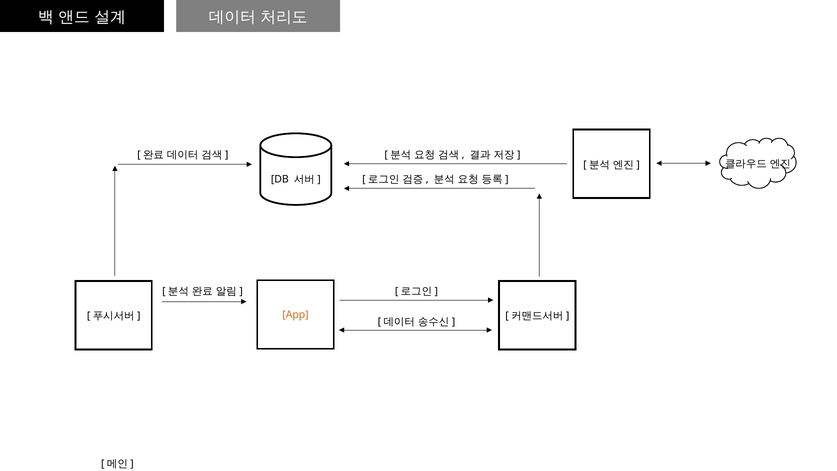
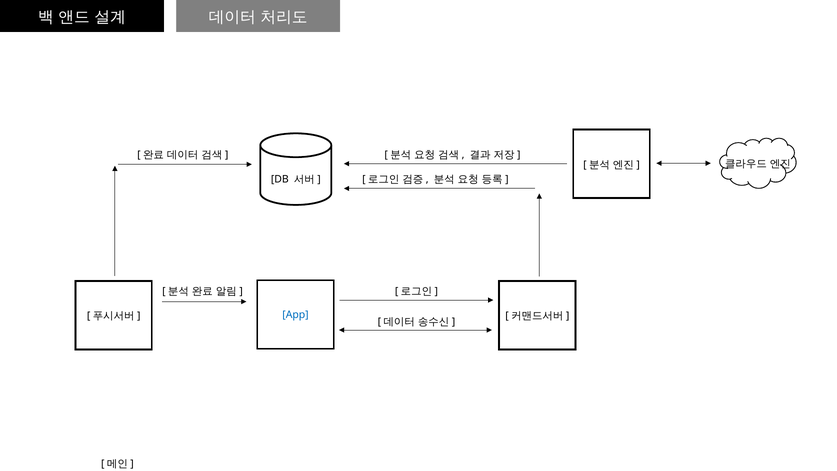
App colour: orange -> blue (296, 315)
